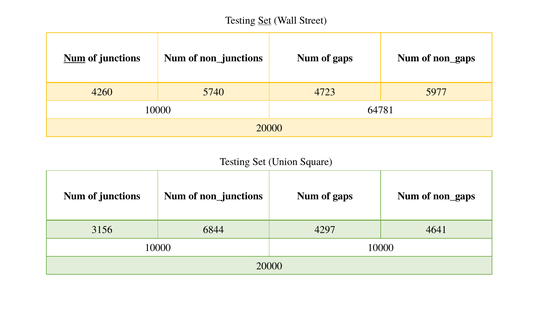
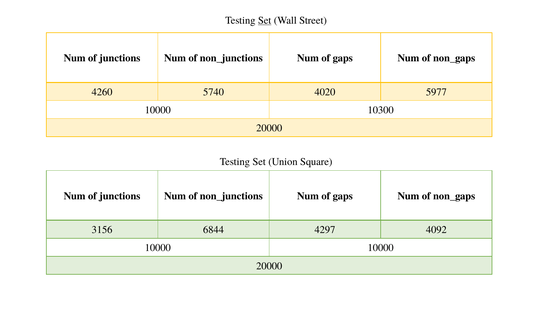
Num underline: present -> none (75, 58)
4723: 4723 -> 4020 (325, 92)
64781: 64781 -> 10300 (381, 110)
4641: 4641 -> 4092 (436, 230)
